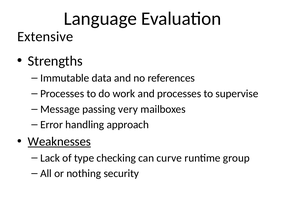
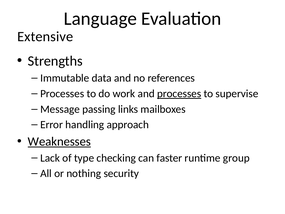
processes underline: none -> present (179, 94)
very: very -> links (128, 109)
curve: curve -> faster (169, 158)
